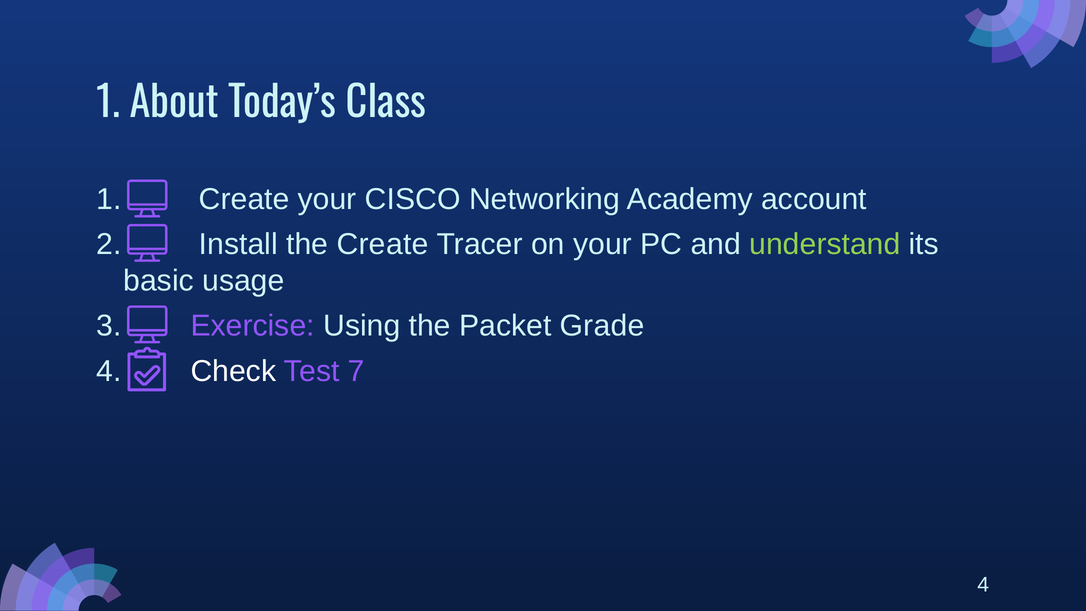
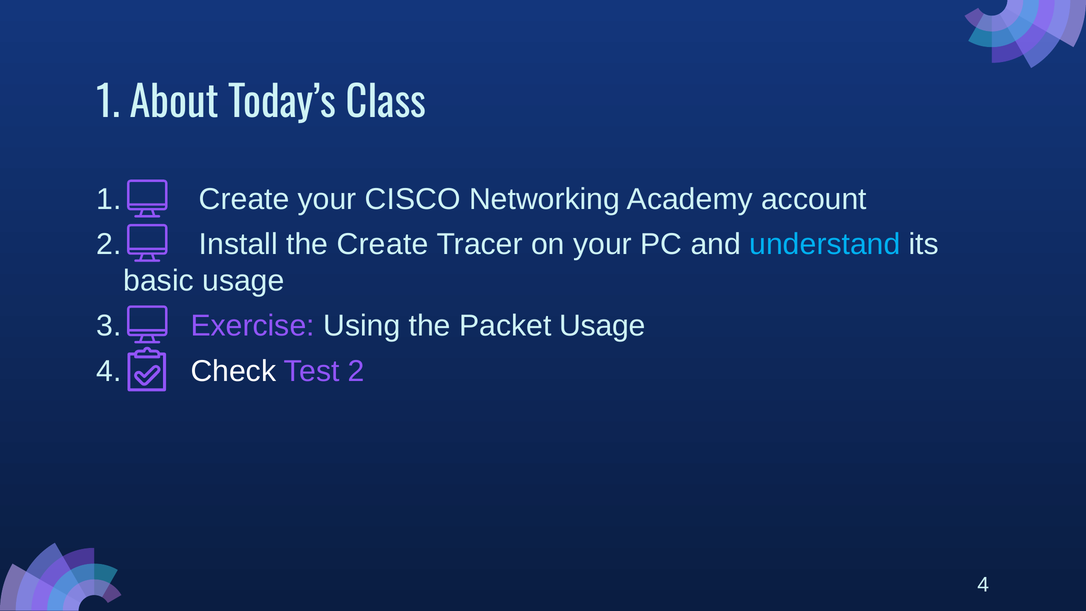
understand colour: light green -> light blue (825, 244)
Packet Grade: Grade -> Usage (602, 326)
Test 7: 7 -> 2 (356, 371)
